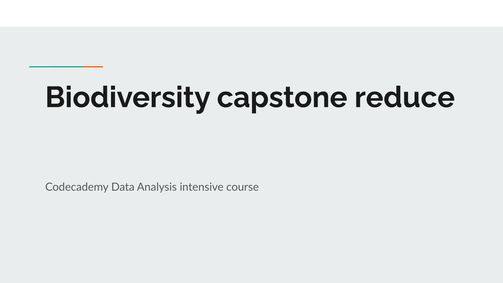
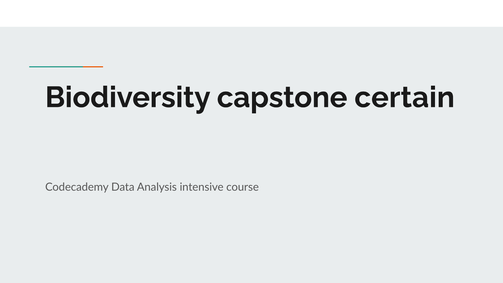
reduce: reduce -> certain (405, 97)
